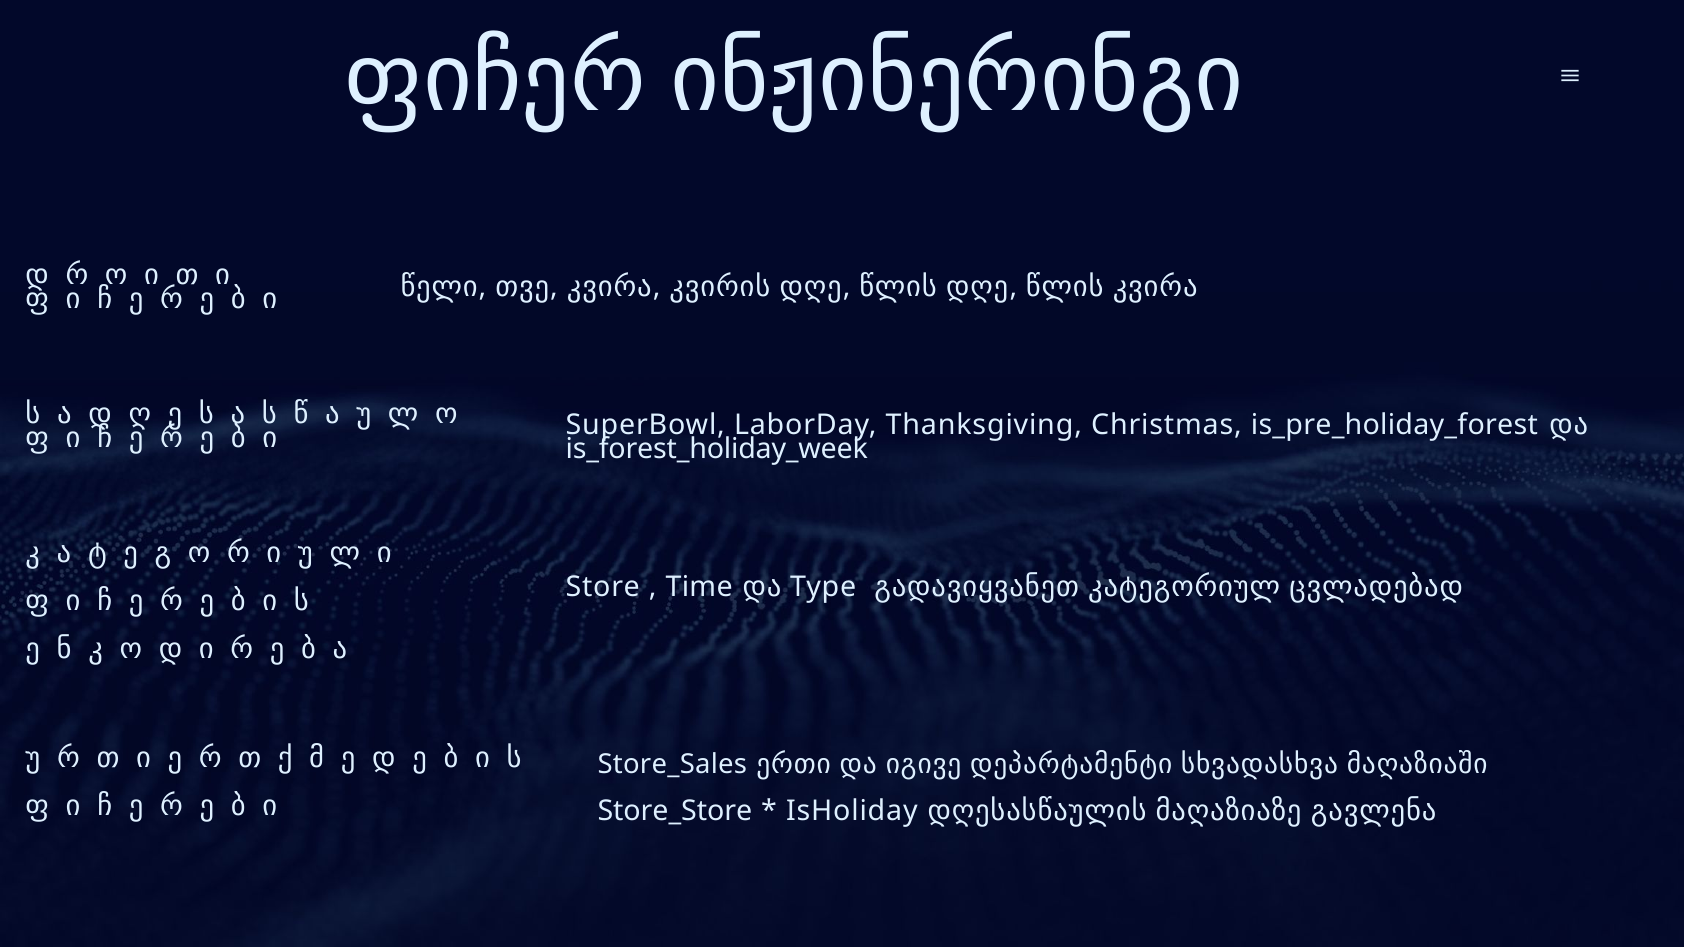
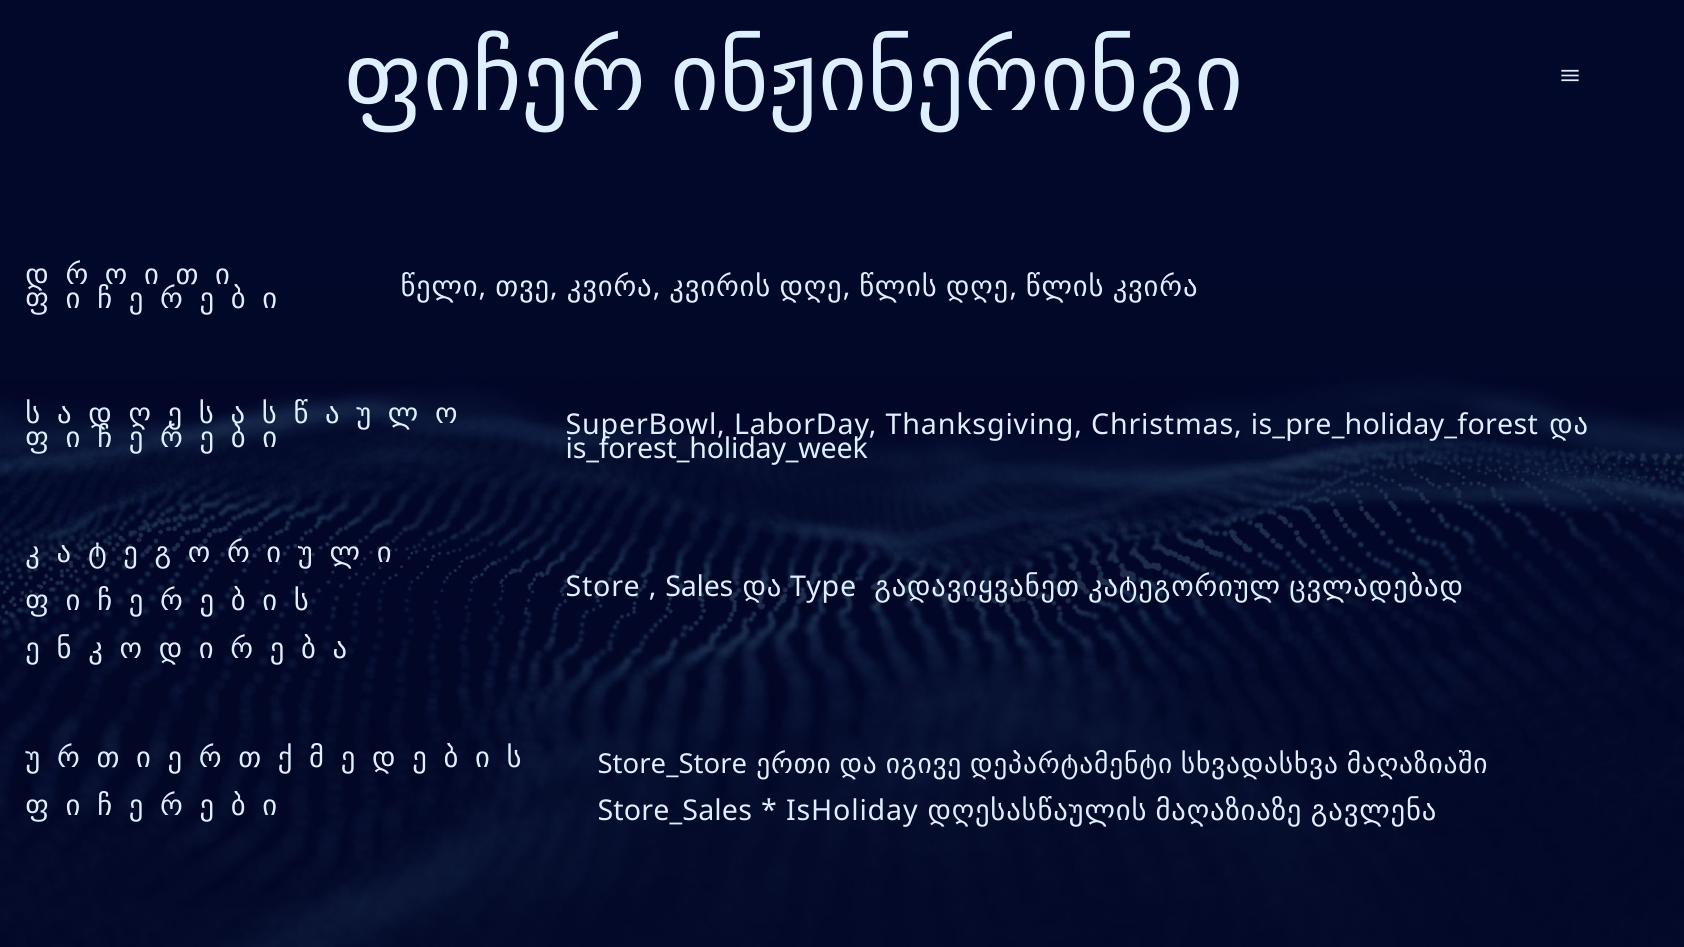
Time: Time -> Sales (699, 587)
Store_Sales: Store_Sales -> Store_Store (672, 765)
Store_Store: Store_Store -> Store_Sales (675, 811)
